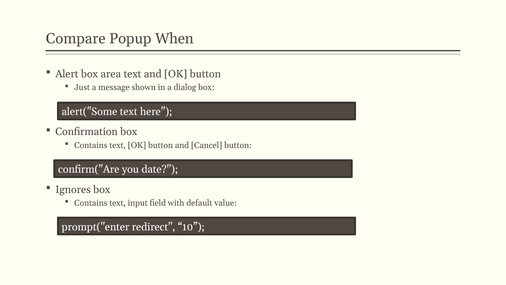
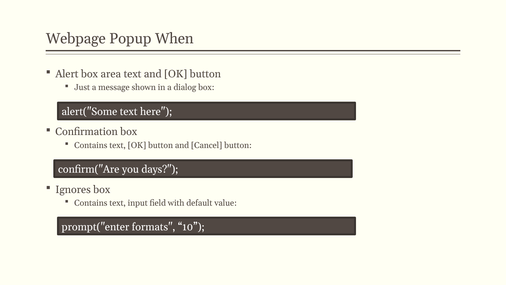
Compare: Compare -> Webpage (76, 39)
date: date -> days (160, 169)
redirect: redirect -> formats (154, 227)
